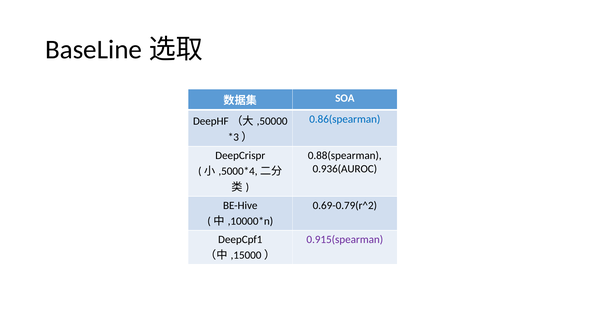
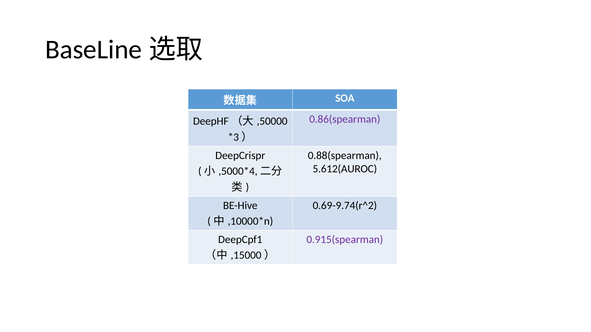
0.86(spearman colour: blue -> purple (345, 119)
0.936(AUROC: 0.936(AUROC -> 5.612(AUROC (345, 169)
0.69-0.79(r^2: 0.69-0.79(r^2 -> 0.69-9.74(r^2 (345, 206)
